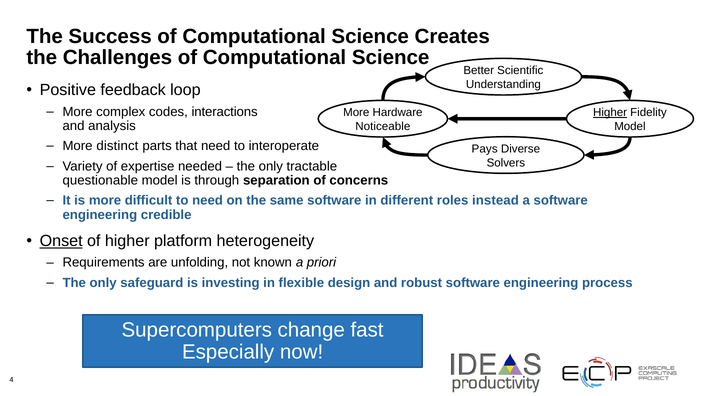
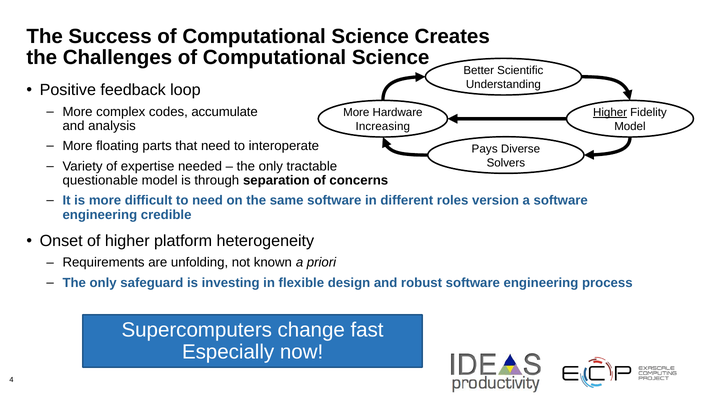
interactions: interactions -> accumulate (225, 112)
Noticeable: Noticeable -> Increasing (383, 126)
distinct: distinct -> floating (117, 146)
instead: instead -> version (496, 201)
Onset underline: present -> none (61, 241)
